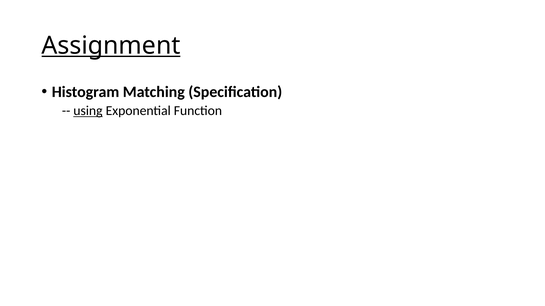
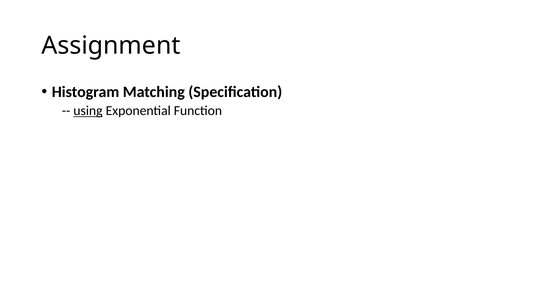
Assignment underline: present -> none (111, 46)
